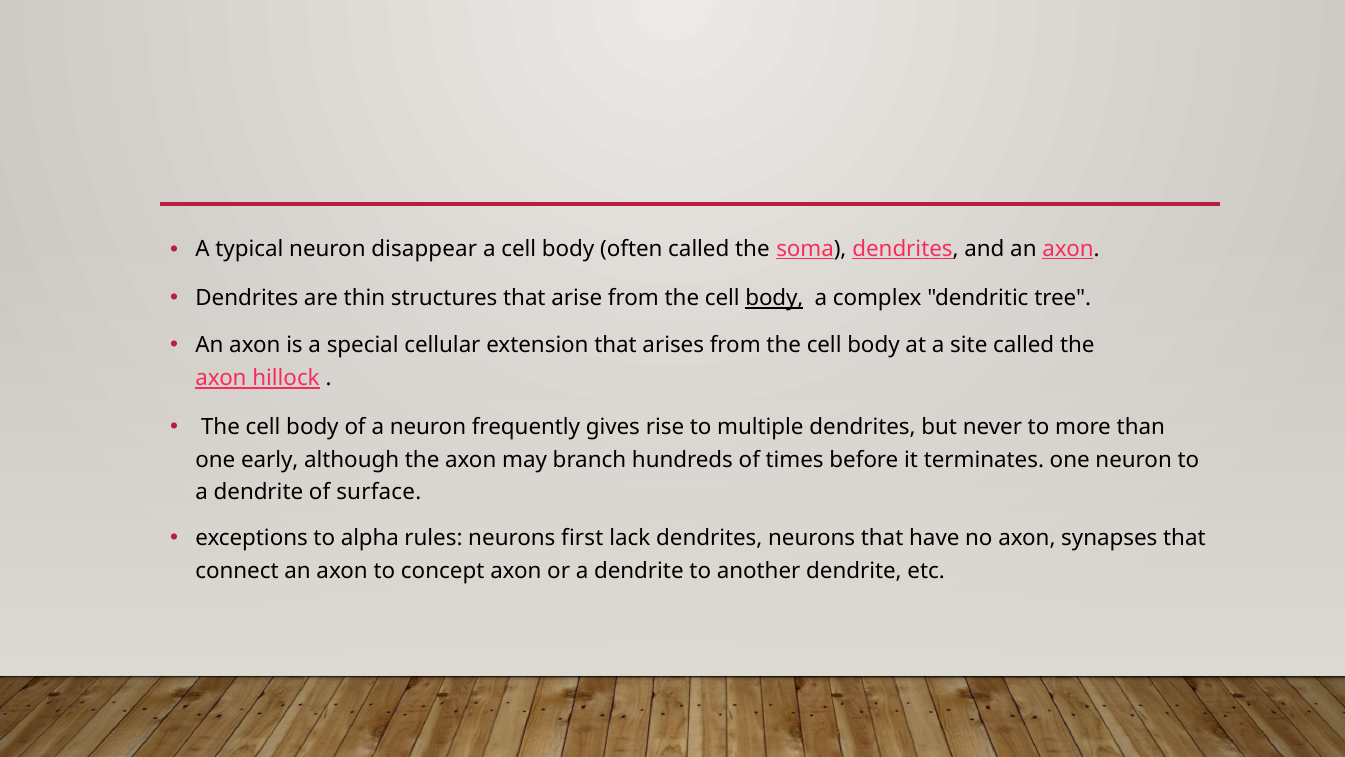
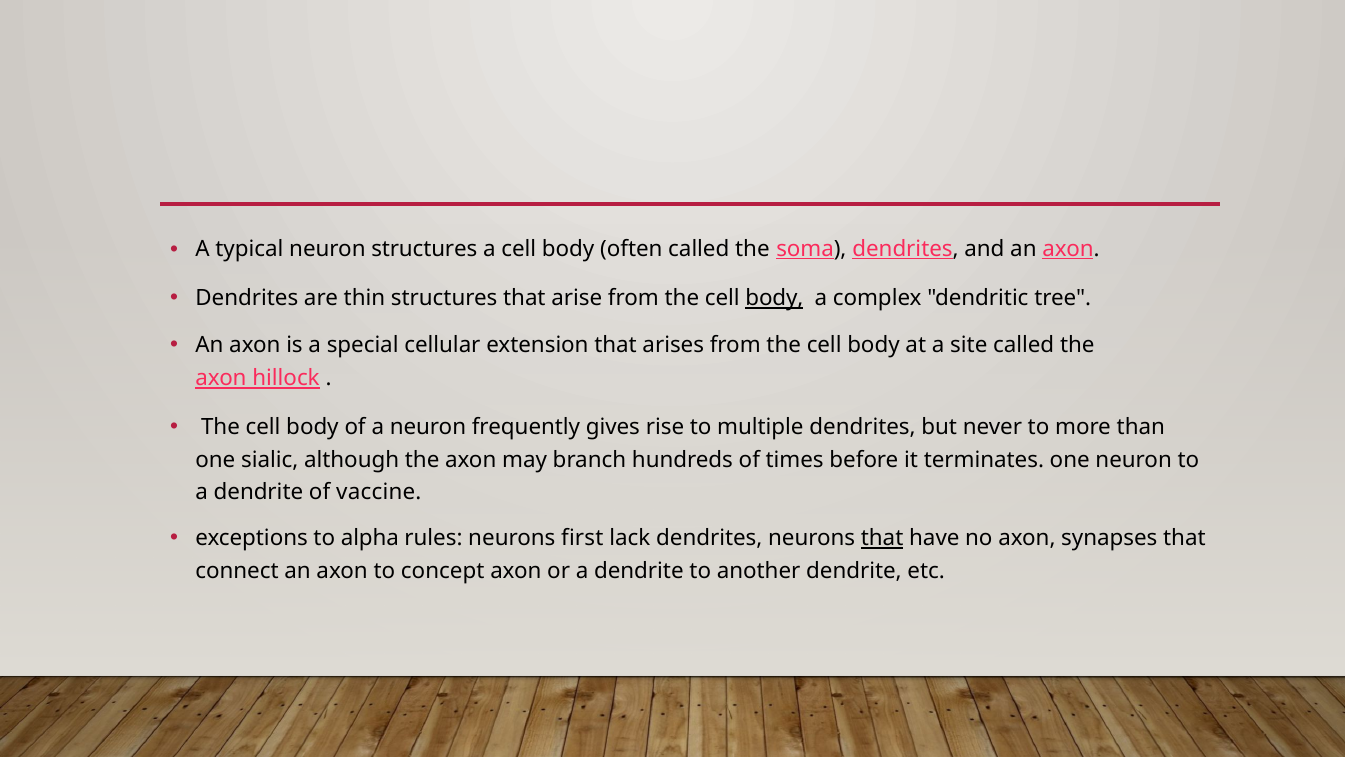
neuron disappear: disappear -> structures (424, 248)
early: early -> sialic (270, 460)
surface: surface -> vaccine (379, 492)
that underline: none -> present (882, 538)
